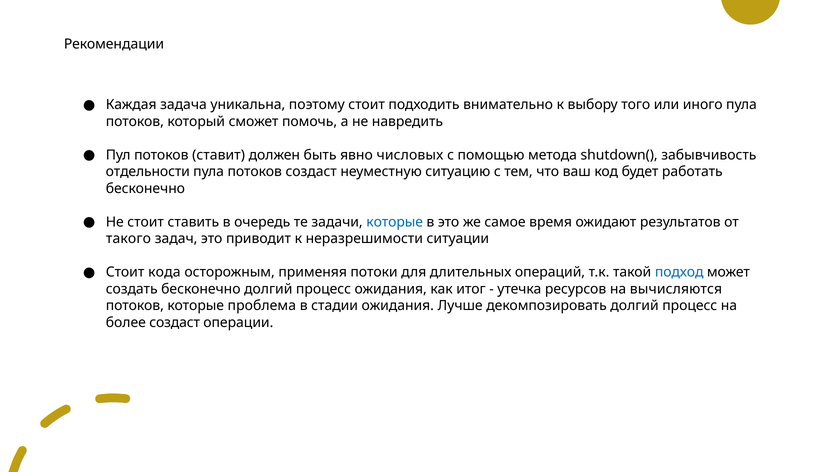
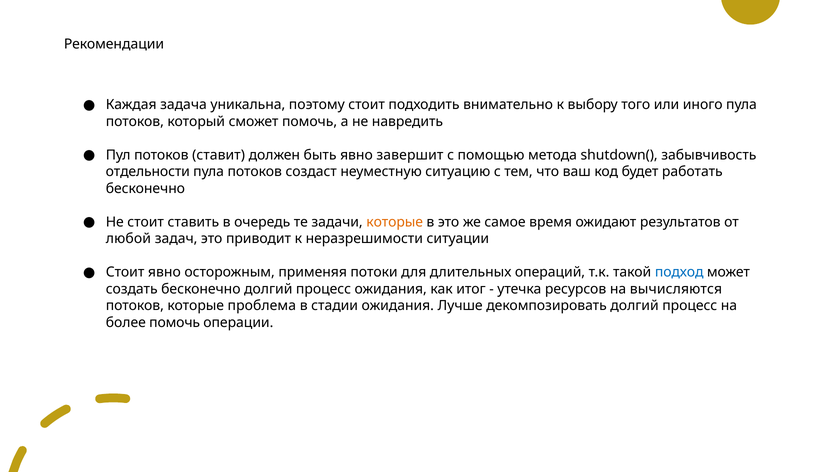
числовых: числовых -> завершит (410, 155)
которые colour: blue -> orange (395, 222)
такого: такого -> любой (128, 239)
Стоит кода: кода -> явно (164, 272)
более создаст: создаст -> помочь (175, 322)
